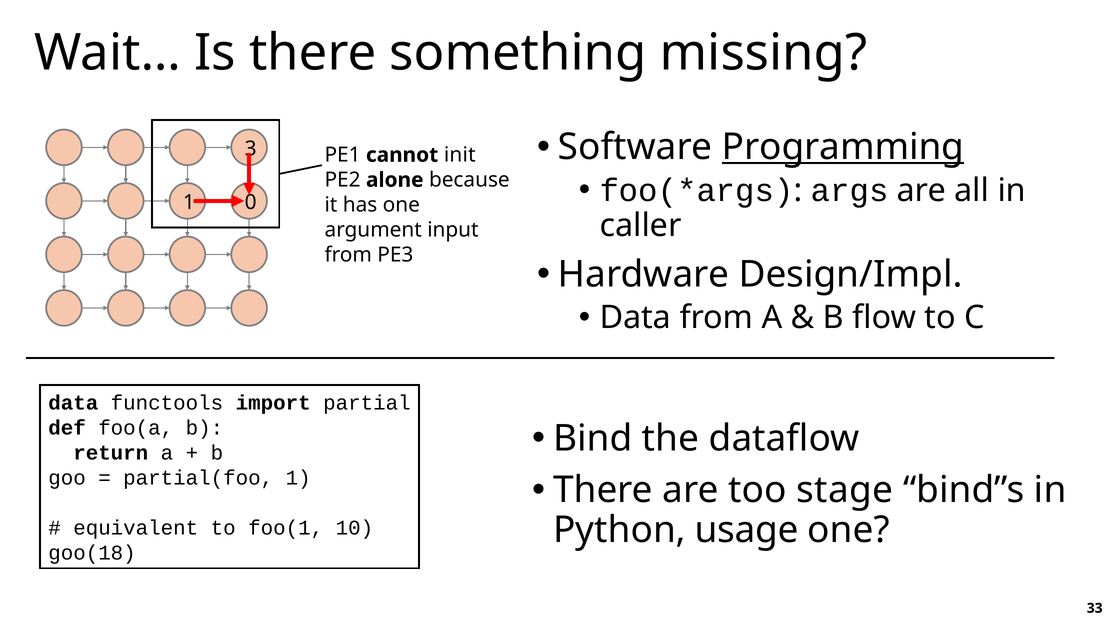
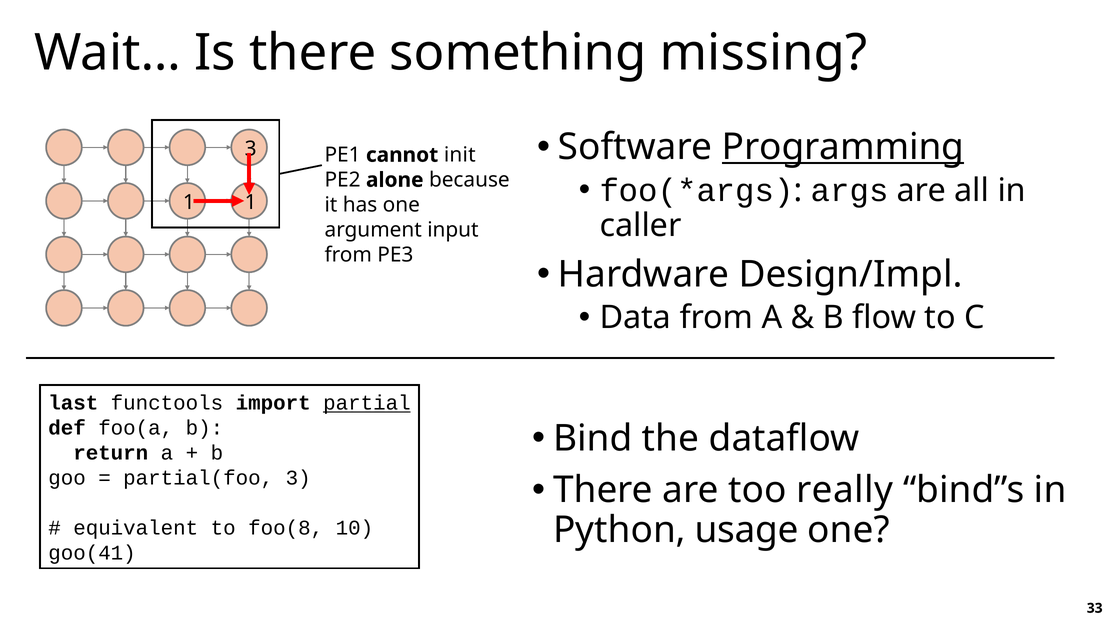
0: 0 -> 1 (251, 202)
data: data -> last (73, 403)
partial underline: none -> present (367, 403)
partial(foo 1: 1 -> 3 (298, 478)
stage: stage -> really (845, 490)
foo(1: foo(1 -> foo(8 (286, 528)
goo(18: goo(18 -> goo(41 (92, 553)
